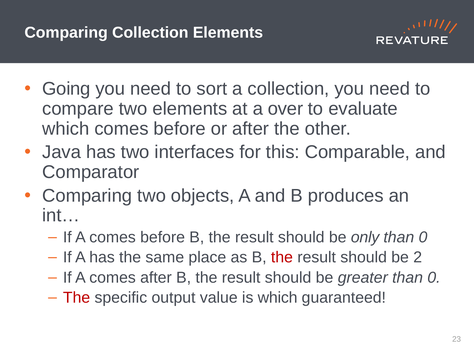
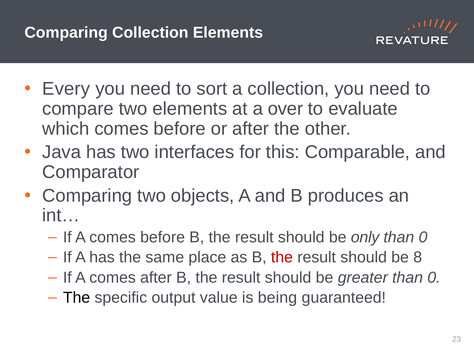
Going: Going -> Every (66, 89)
2: 2 -> 8 (418, 258)
The colour: red -> black (77, 298)
is which: which -> being (277, 298)
